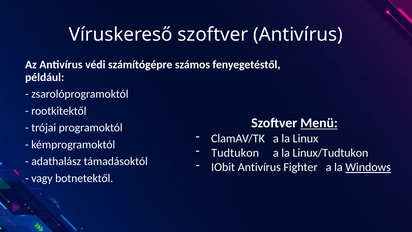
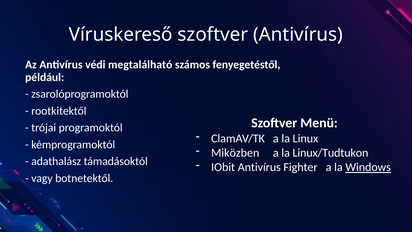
számítógépre: számítógépre -> megtalálható (140, 65)
Menü underline: present -> none (319, 123)
Tudtukon: Tudtukon -> Miközben (235, 153)
